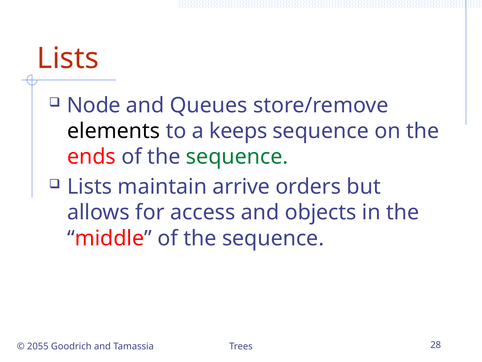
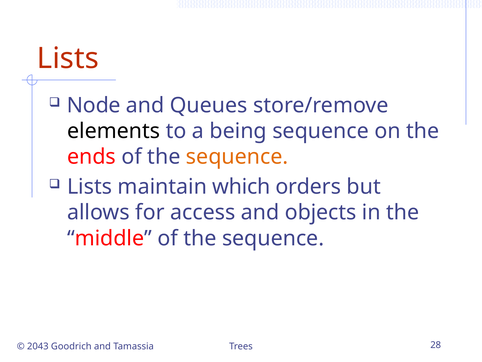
keeps: keeps -> being (238, 131)
sequence colour: green -> orange (237, 157)
arrive: arrive -> which (241, 187)
2055: 2055 -> 2043 (38, 346)
